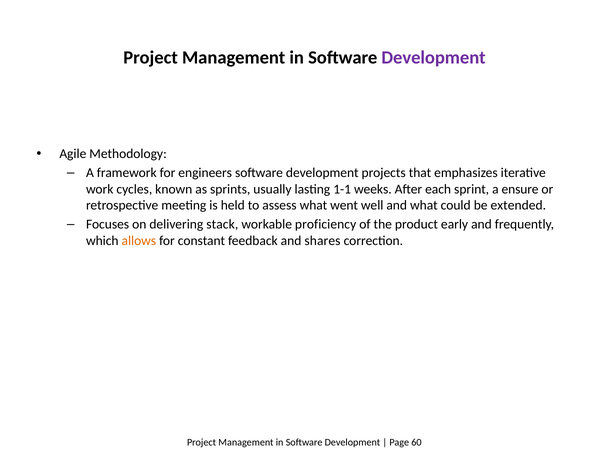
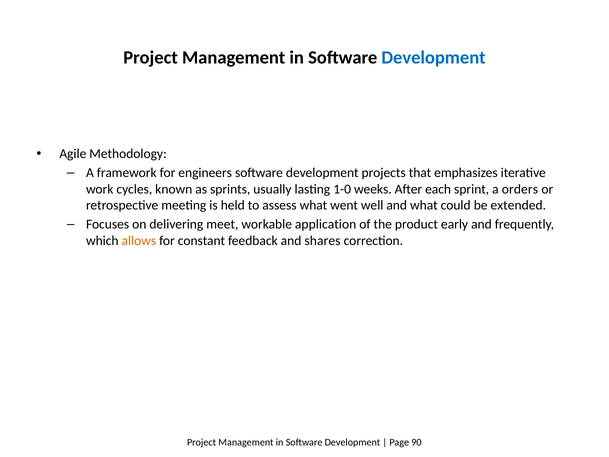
Development colour: purple -> blue (434, 58)
1-1: 1-1 -> 1-0 (342, 189)
ensure: ensure -> orders (520, 189)
stack: stack -> meet (222, 224)
proficiency: proficiency -> application (326, 224)
60: 60 -> 90 (416, 442)
